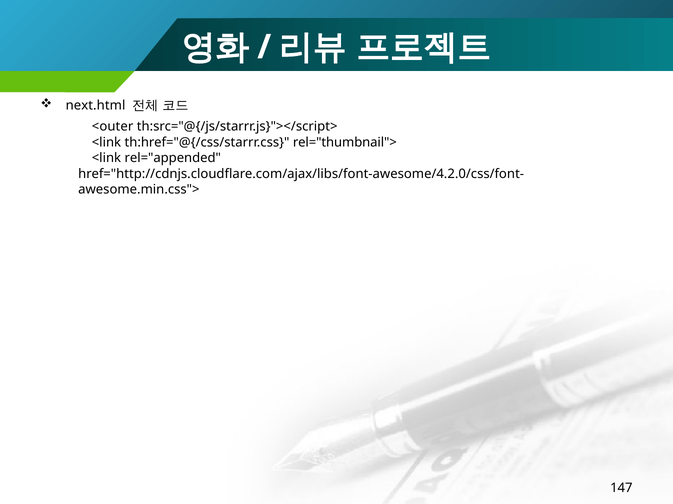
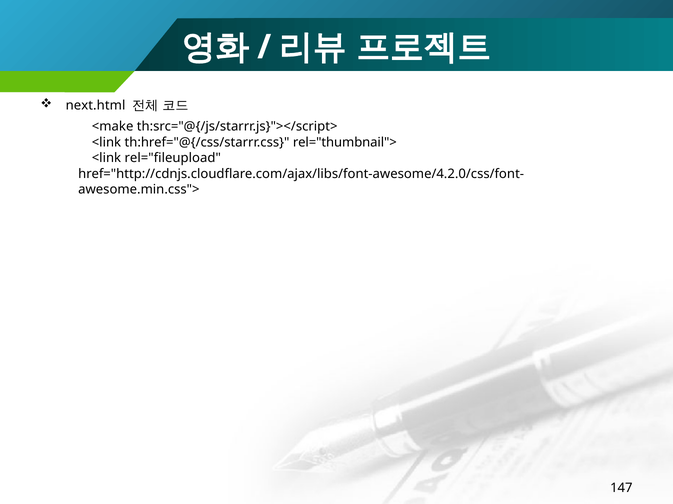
<outer: <outer -> <make (113, 127)
rel="appended: rel="appended -> rel="fileupload (173, 158)
